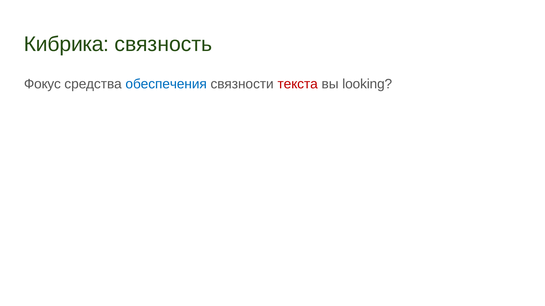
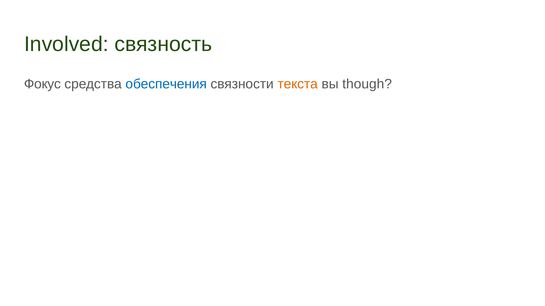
Кибрика: Кибрика -> Involved (66, 44)
текста colour: red -> orange (298, 84)
looking: looking -> though (367, 84)
